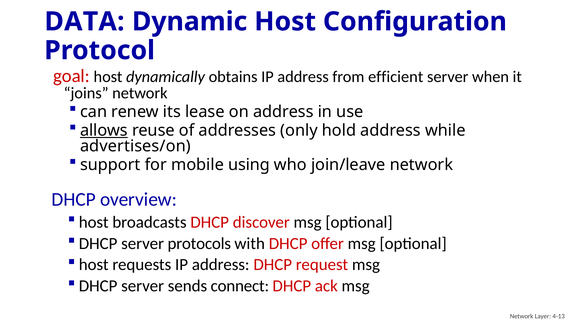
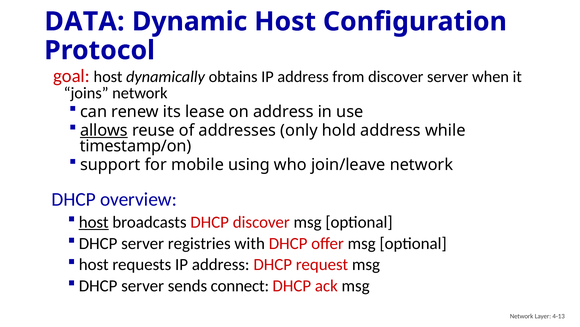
from efficient: efficient -> discover (396, 77)
advertises/on: advertises/on -> timestamp/on (136, 146)
host underline: none -> present (94, 222)
protocols: protocols -> registries (199, 243)
